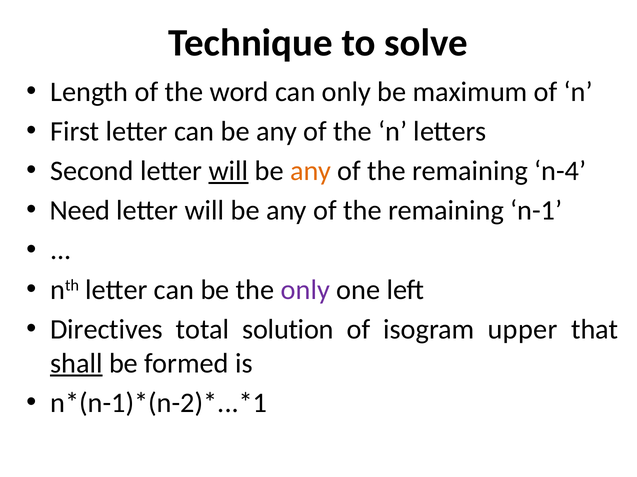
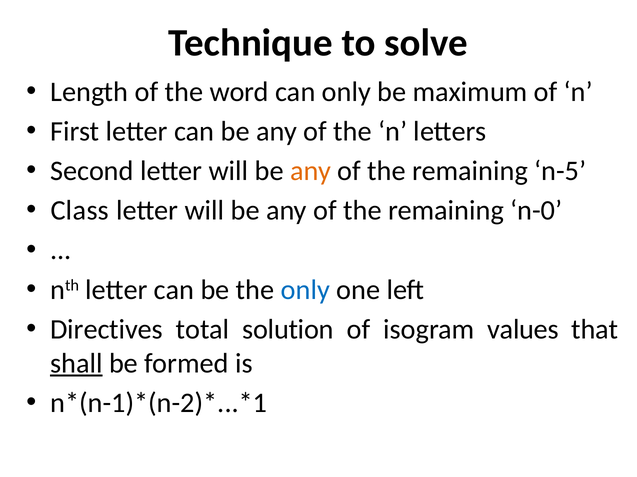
will underline: present -> none (228, 171)
n-4: n-4 -> n-5 (560, 171)
Need: Need -> Class (80, 211)
n-1: n-1 -> n-0 (536, 211)
only colour: purple -> blue (305, 290)
upper: upper -> values (523, 330)
